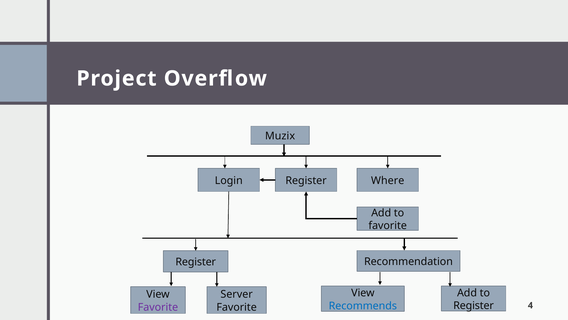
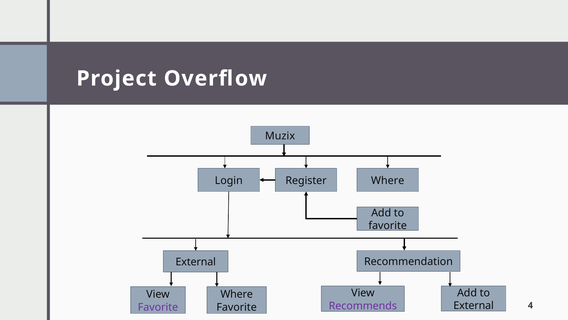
Register: Register -> External (196, 262)
Server: Server -> Where (237, 294)
Register: Register -> External (474, 305)
Recommends colour: blue -> purple (363, 305)
